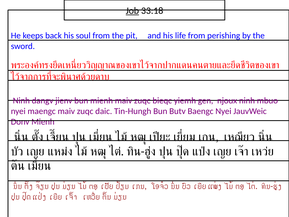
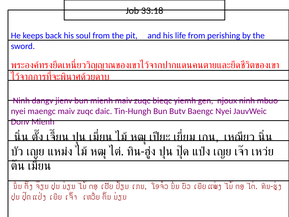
Job underline: present -> none (132, 11)
